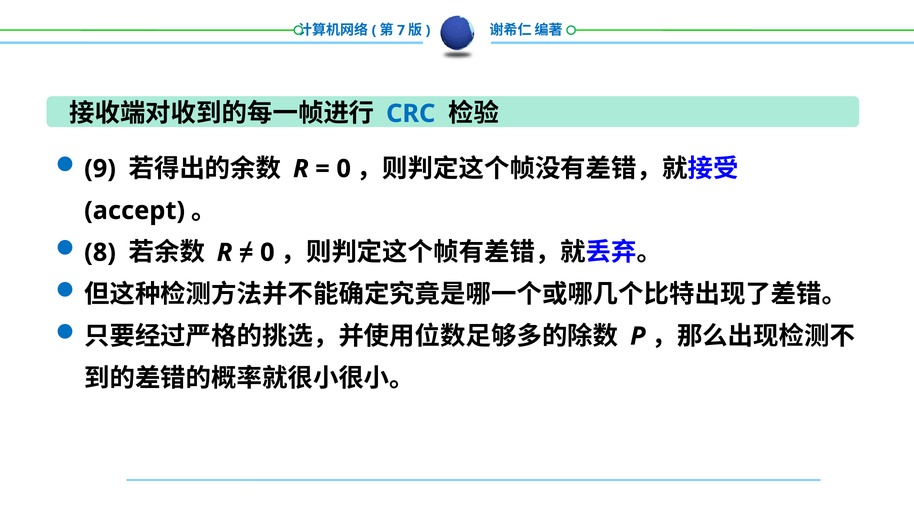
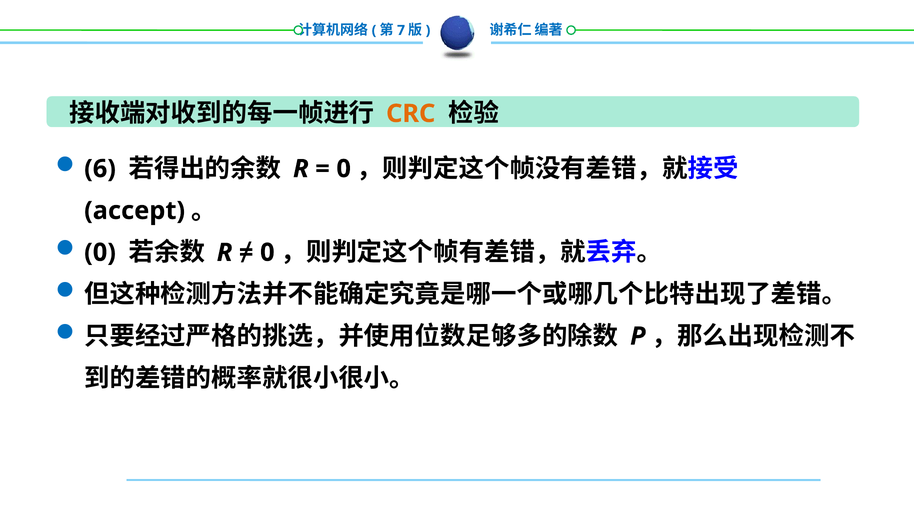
CRC colour: blue -> orange (411, 114)
9: 9 -> 6 (100, 169)
8: 8 -> 0 (100, 253)
